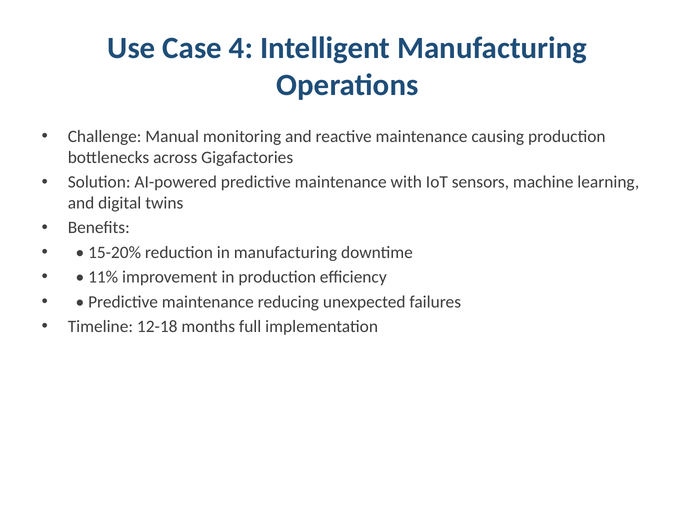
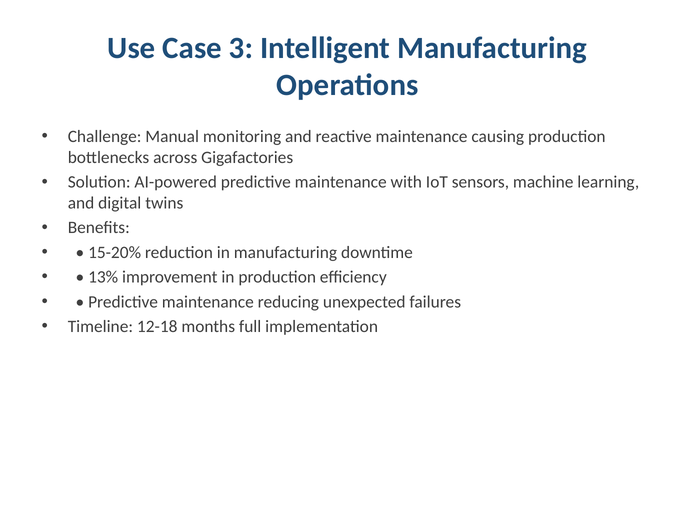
4: 4 -> 3 (241, 48)
11%: 11% -> 13% (103, 277)
